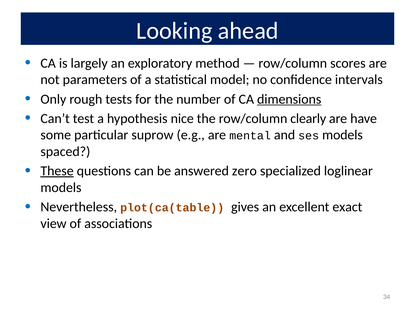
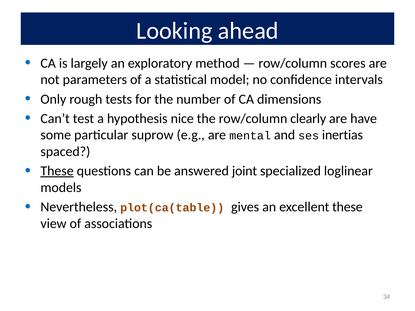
dimensions underline: present -> none (289, 99)
ses models: models -> inertias (342, 135)
zero: zero -> joint (245, 171)
excellent exact: exact -> these (347, 207)
